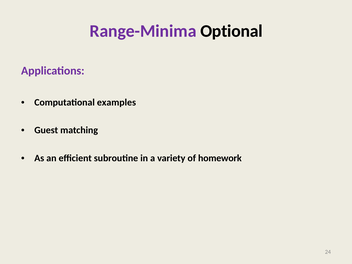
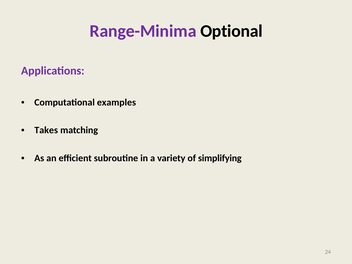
Guest: Guest -> Takes (46, 130)
homework: homework -> simplifying (220, 158)
